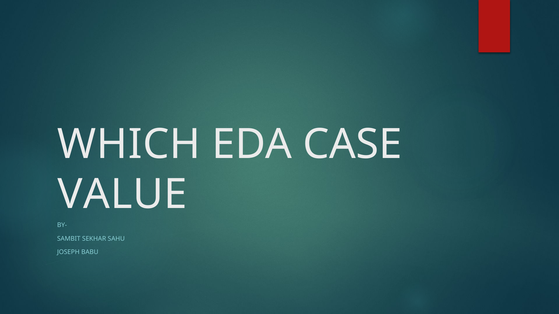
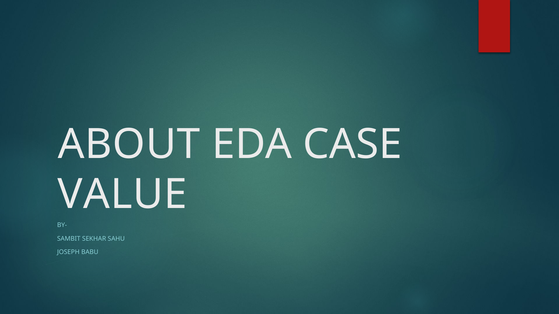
WHICH: WHICH -> ABOUT (129, 144)
